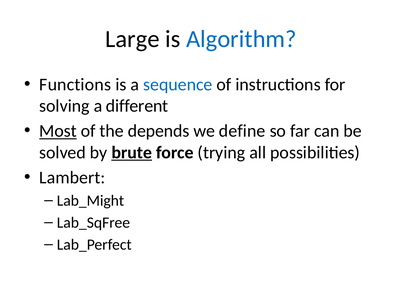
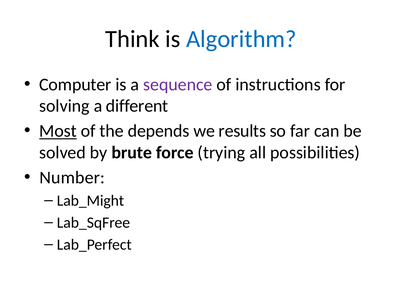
Large: Large -> Think (132, 39)
Functions: Functions -> Computer (75, 84)
sequence colour: blue -> purple (178, 84)
define: define -> results (242, 131)
brute underline: present -> none (132, 152)
Lambert: Lambert -> Number (72, 177)
